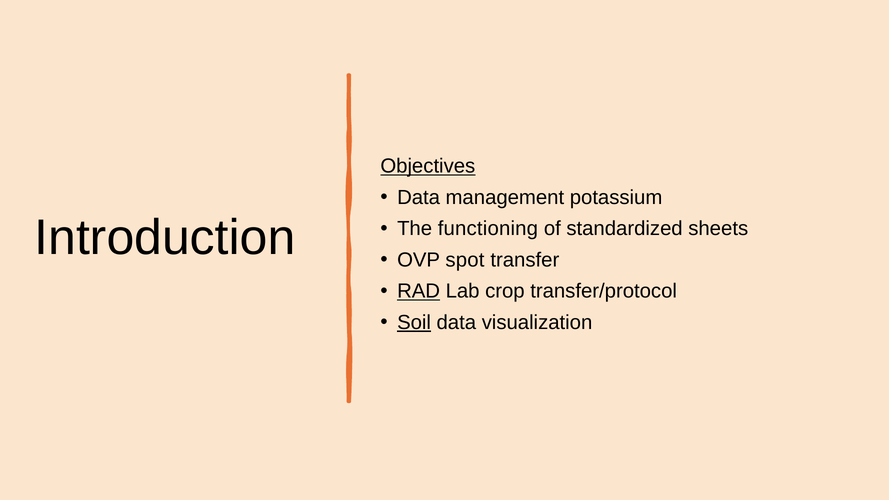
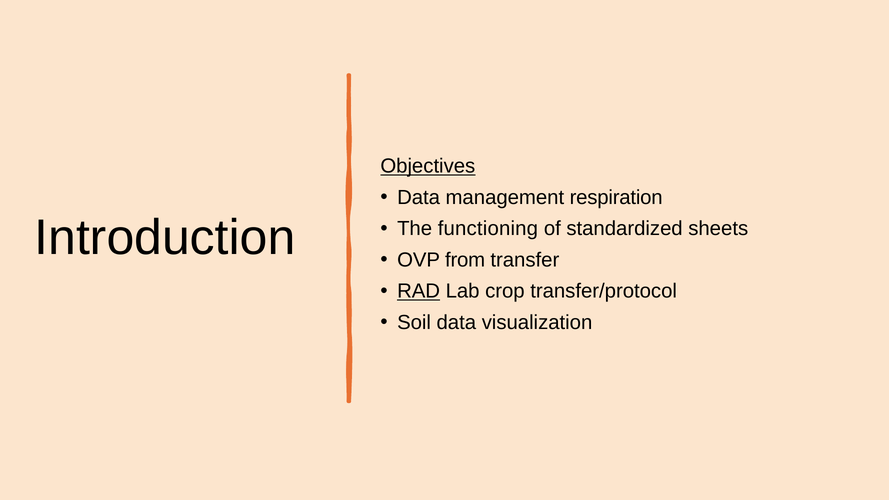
potassium: potassium -> respiration (616, 198)
spot: spot -> from (465, 260)
Soil underline: present -> none (414, 322)
